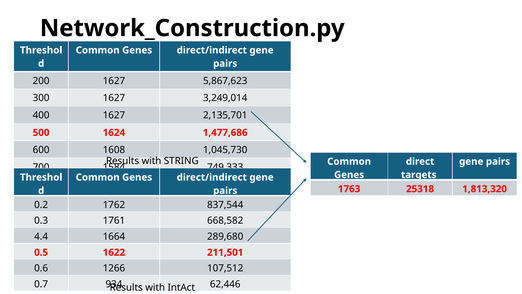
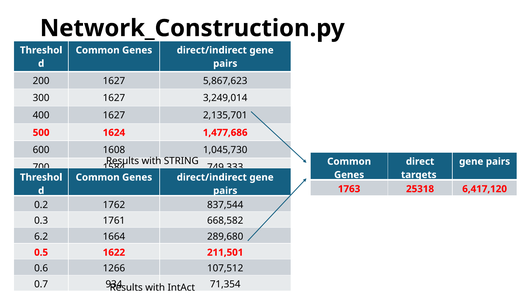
1,813,320: 1,813,320 -> 6,417,120 (485, 189)
4.4: 4.4 -> 6.2 (41, 236)
62,446: 62,446 -> 71,354 (225, 284)
